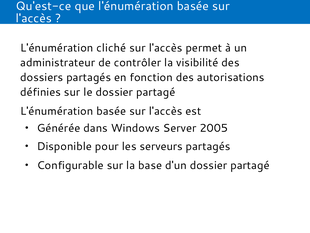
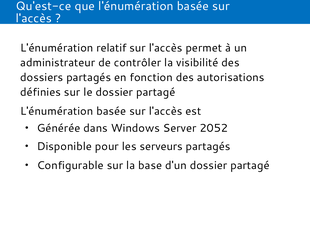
cliché: cliché -> relatif (111, 48)
2005: 2005 -> 2052 (214, 128)
